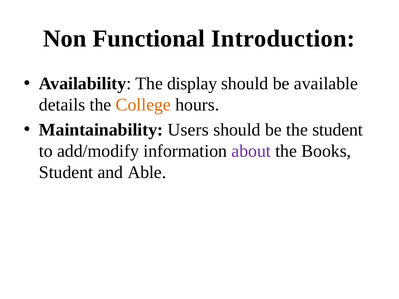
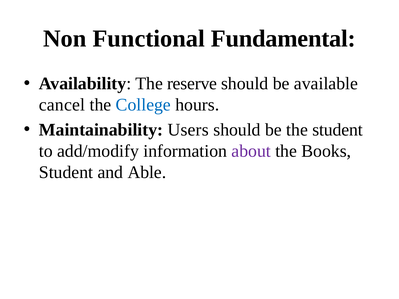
Introduction: Introduction -> Fundamental (283, 39)
display: display -> reserve (192, 84)
details: details -> cancel (62, 105)
College colour: orange -> blue (143, 105)
